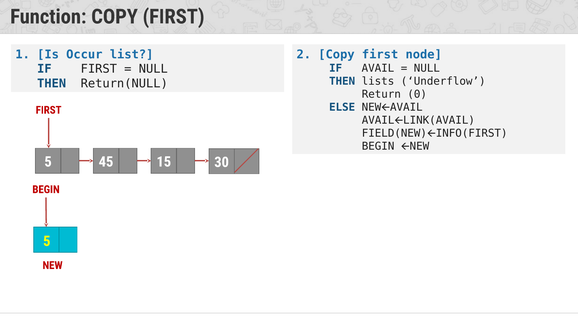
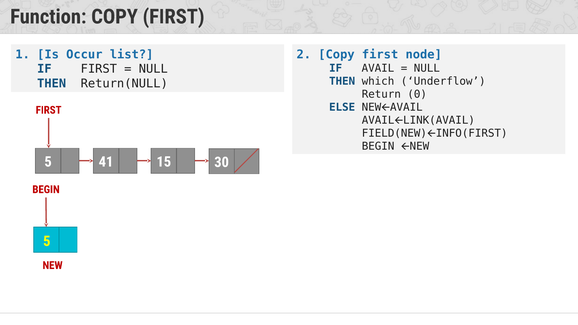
lists: lists -> which (378, 81)
45: 45 -> 41 (106, 162)
